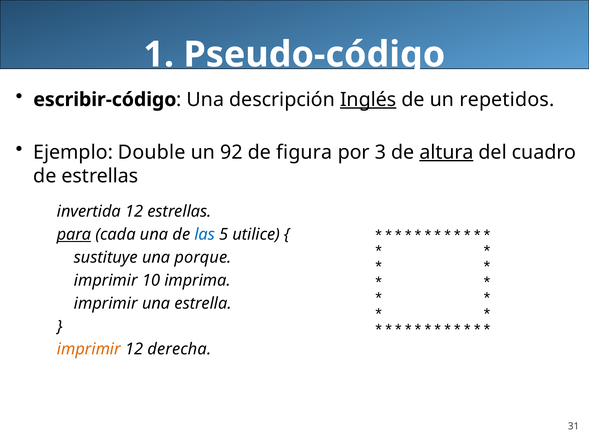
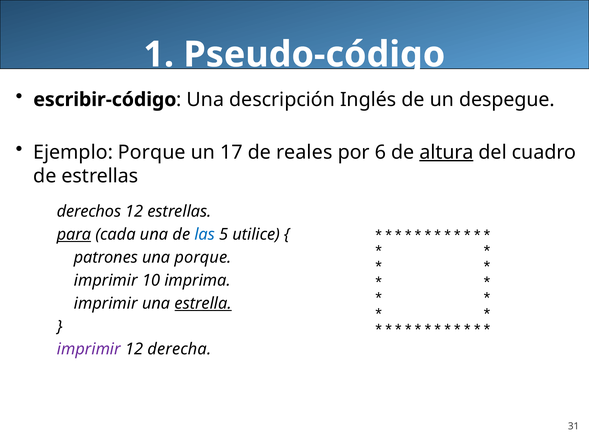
Inglés underline: present -> none (368, 100)
repetidos: repetidos -> despegue (507, 100)
Ejemplo Double: Double -> Porque (152, 152)
92: 92 -> 17 (231, 152)
figura: figura -> reales (304, 152)
3: 3 -> 6 (381, 152)
invertida: invertida -> derechos (89, 211)
sustituye: sustituye -> patrones (106, 257)
estrella underline: none -> present (203, 303)
imprimir colour: orange -> purple (89, 349)
